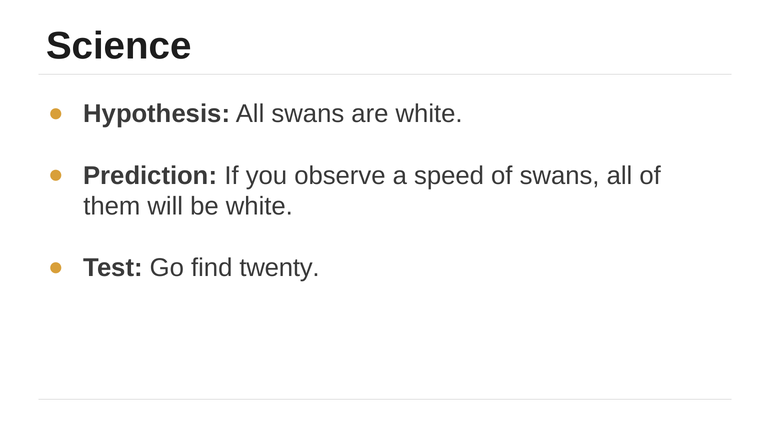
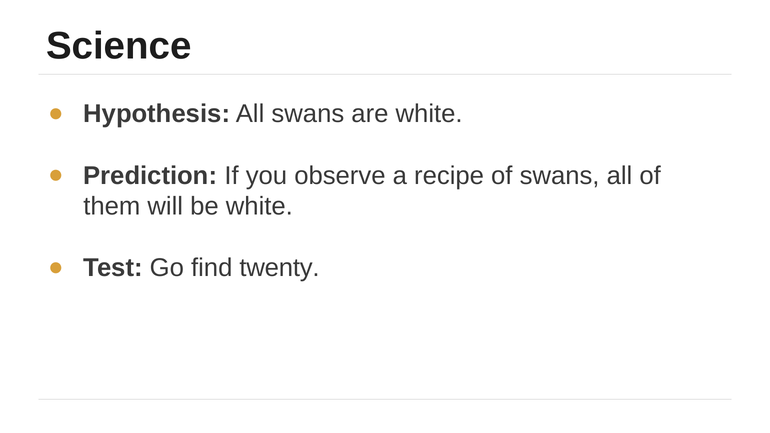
speed: speed -> recipe (449, 176)
